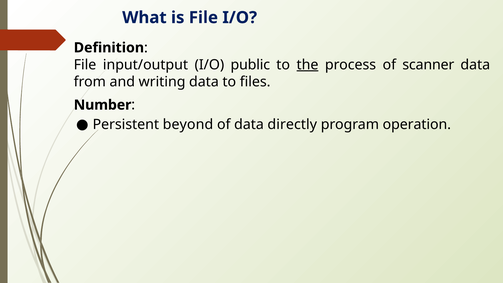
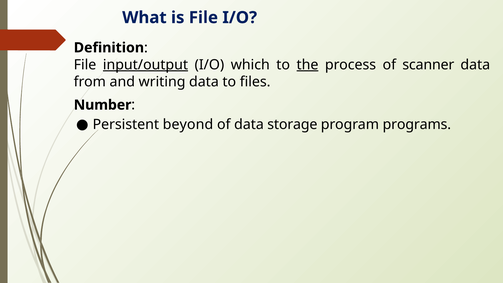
input/output underline: none -> present (145, 65)
public: public -> which (250, 65)
directly: directly -> storage (292, 124)
operation: operation -> programs (417, 124)
